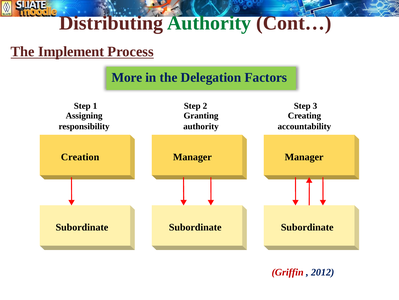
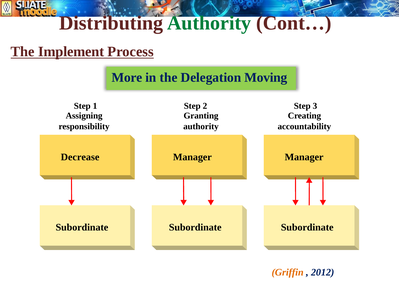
Factors: Factors -> Moving (266, 77)
Creation: Creation -> Decrease (80, 157)
Griffin colour: red -> orange (288, 272)
